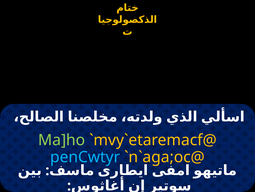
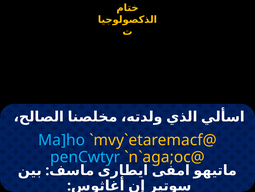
Ma]ho colour: light green -> light blue (62, 140)
